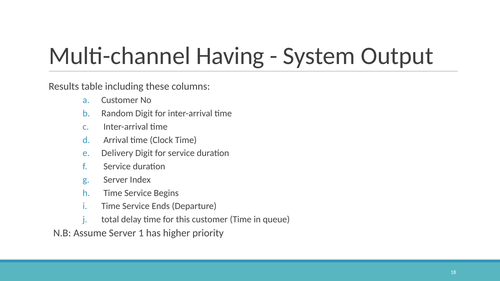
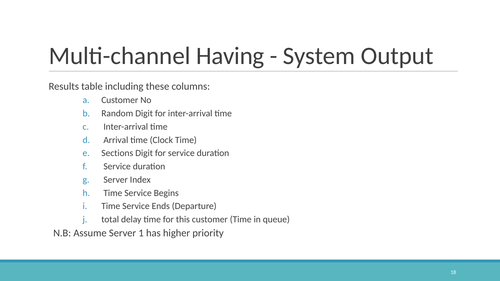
Delivery: Delivery -> Sections (117, 153)
